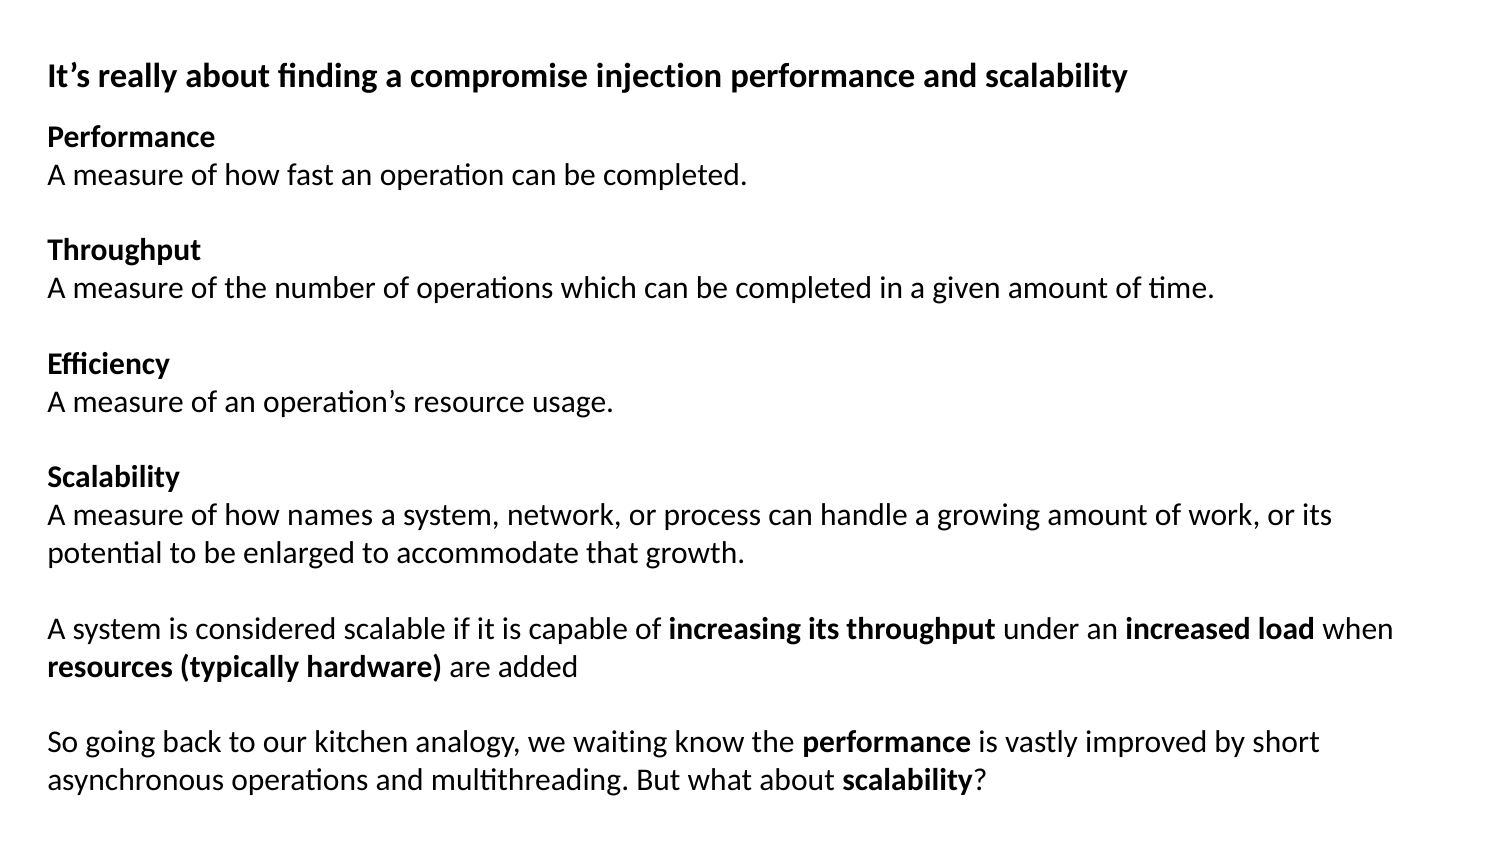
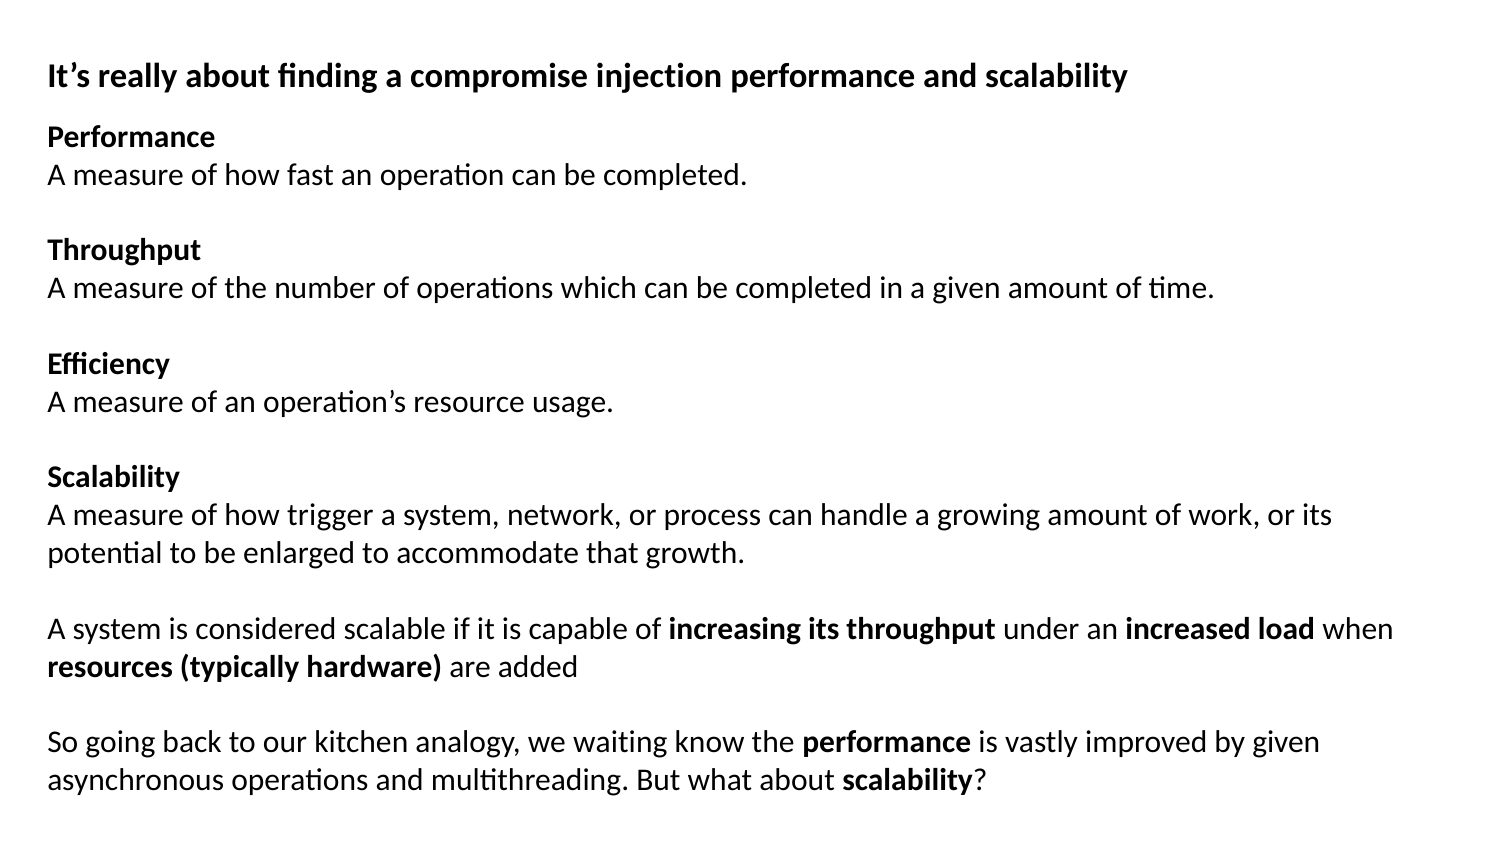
names: names -> trigger (330, 515)
by short: short -> given (1286, 742)
